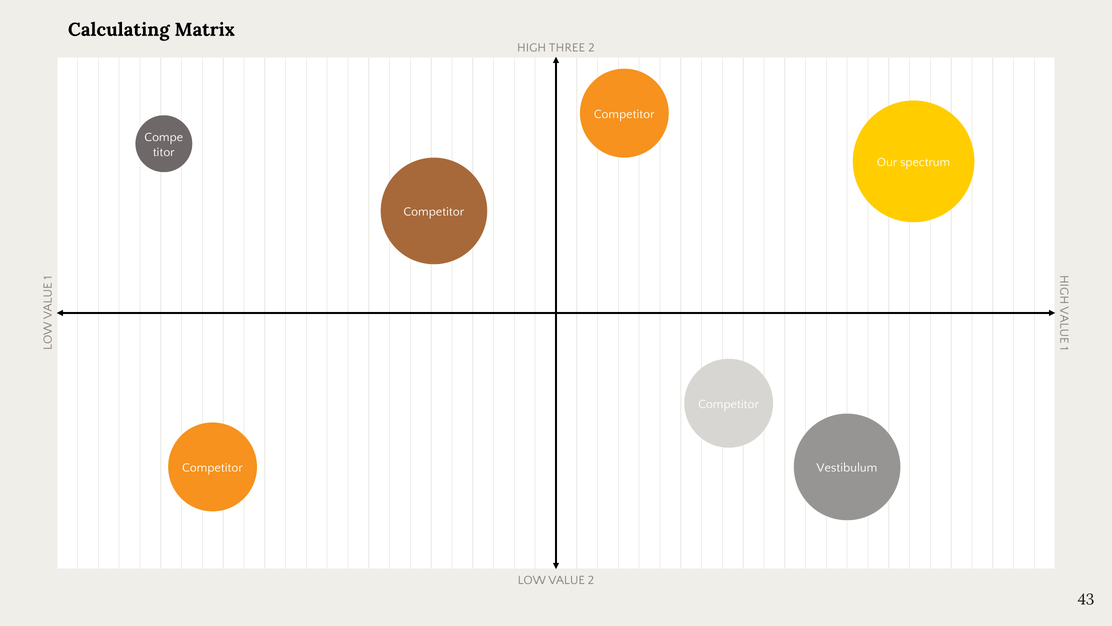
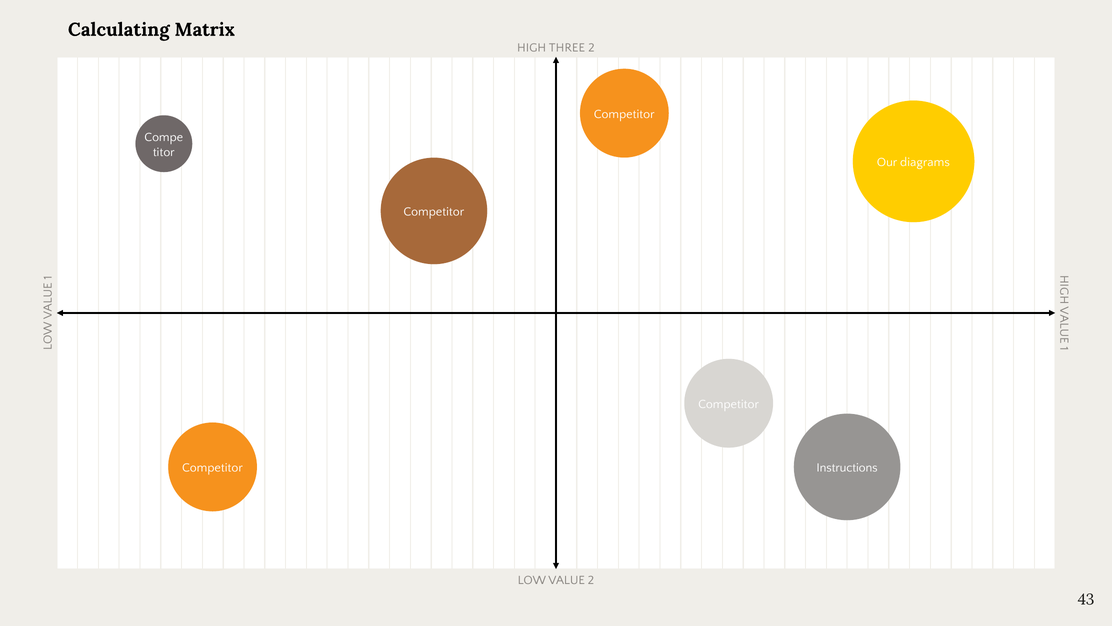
spectrum: spectrum -> diagrams (925, 162)
Vestibulum: Vestibulum -> Instructions (847, 467)
